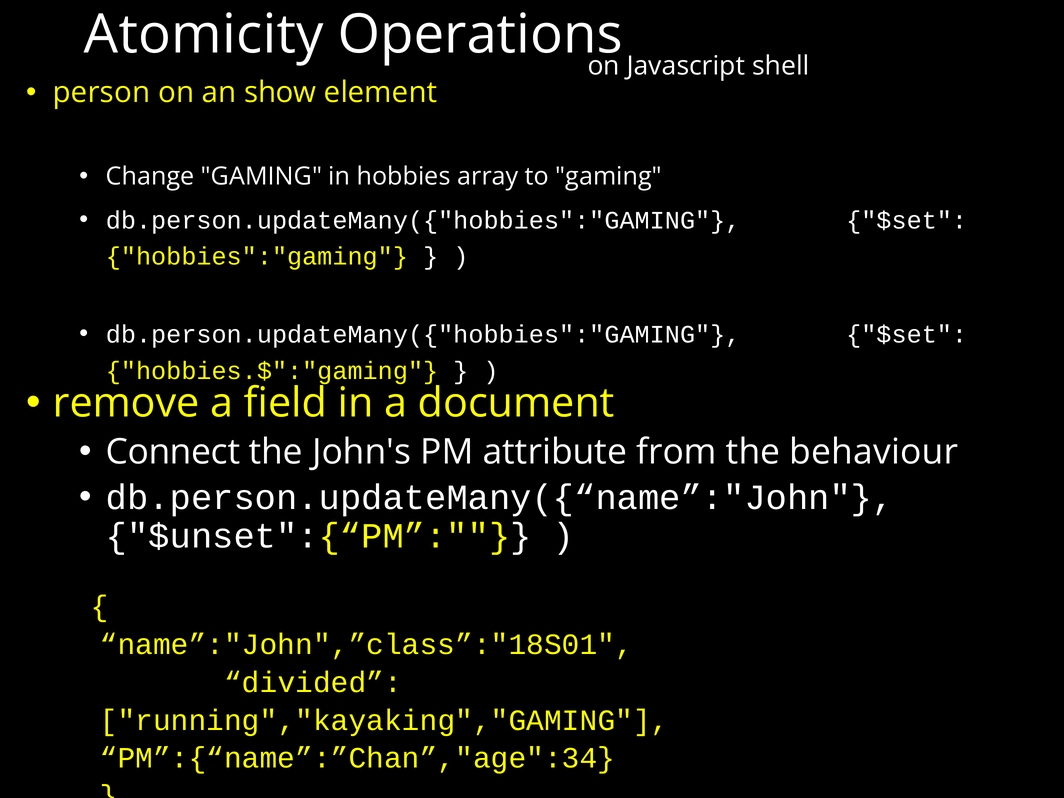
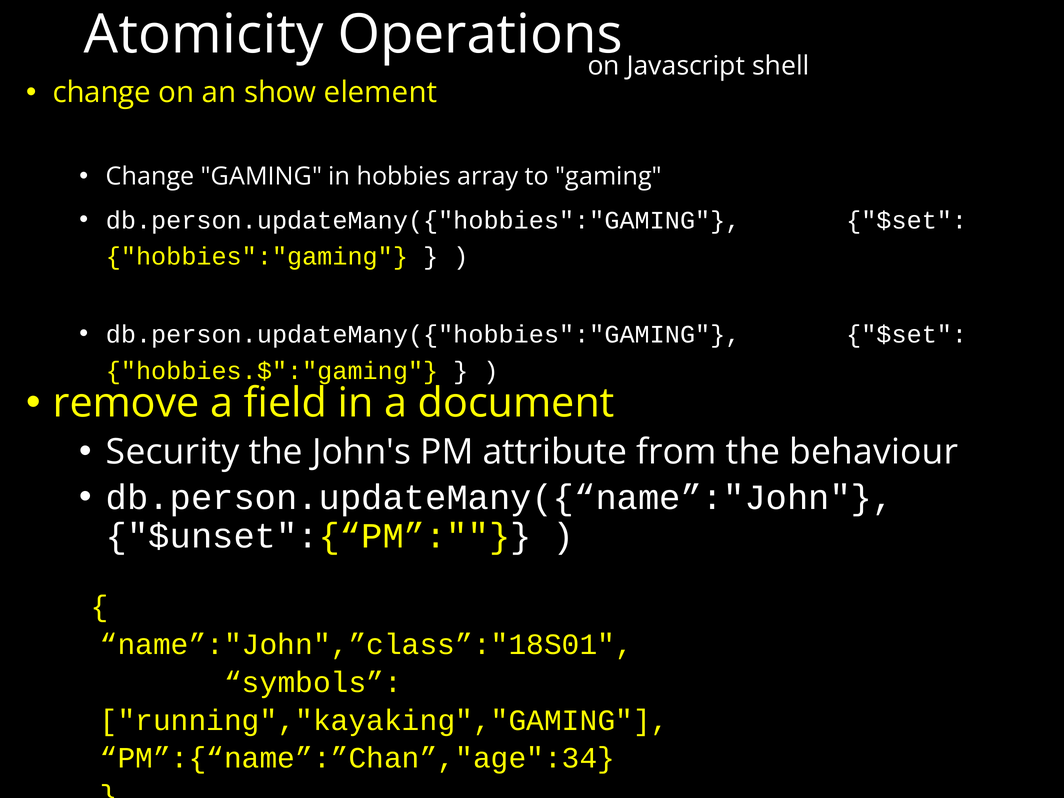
person: person -> change (102, 93)
Connect: Connect -> Security (173, 452)
divided: divided -> symbols (313, 682)
